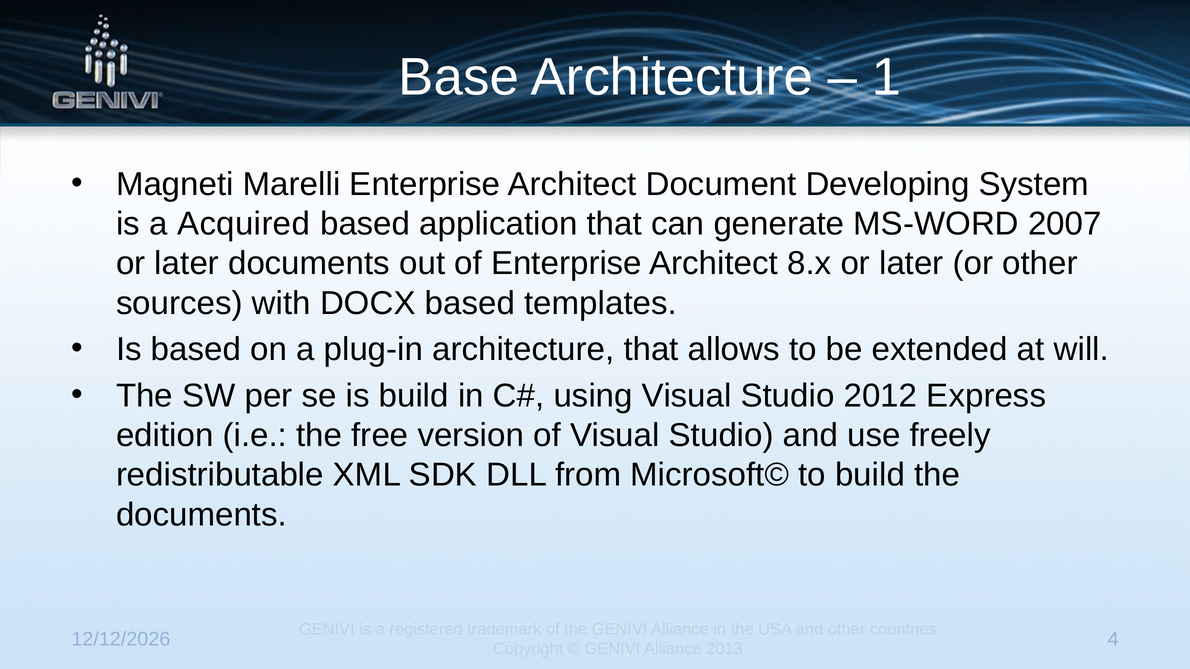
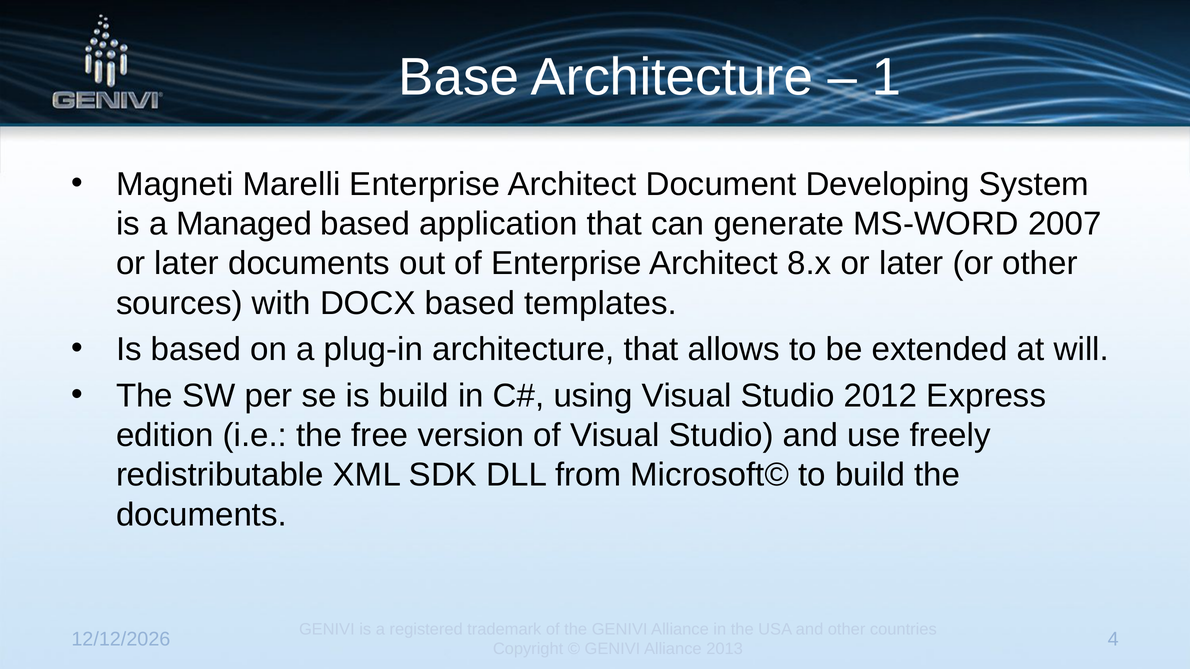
Acquired: Acquired -> Managed (244, 224)
